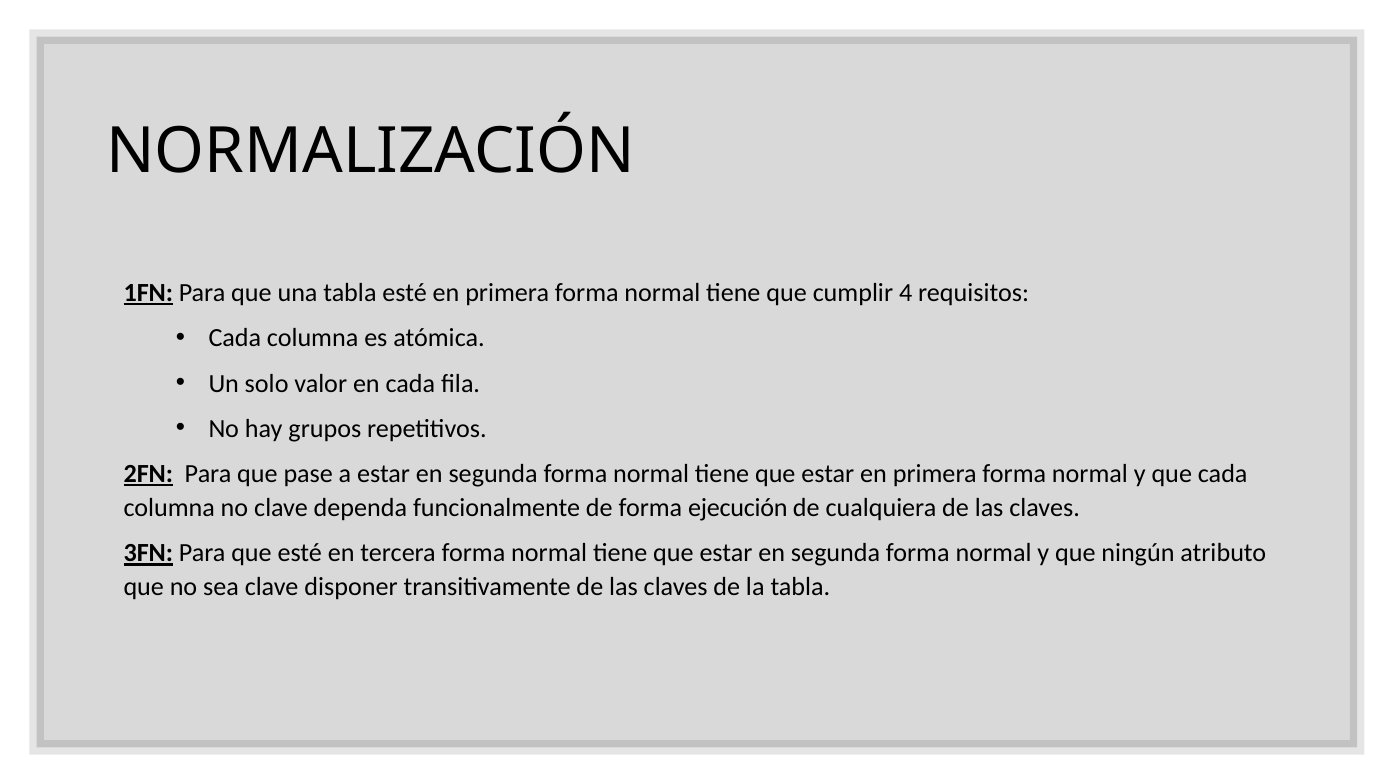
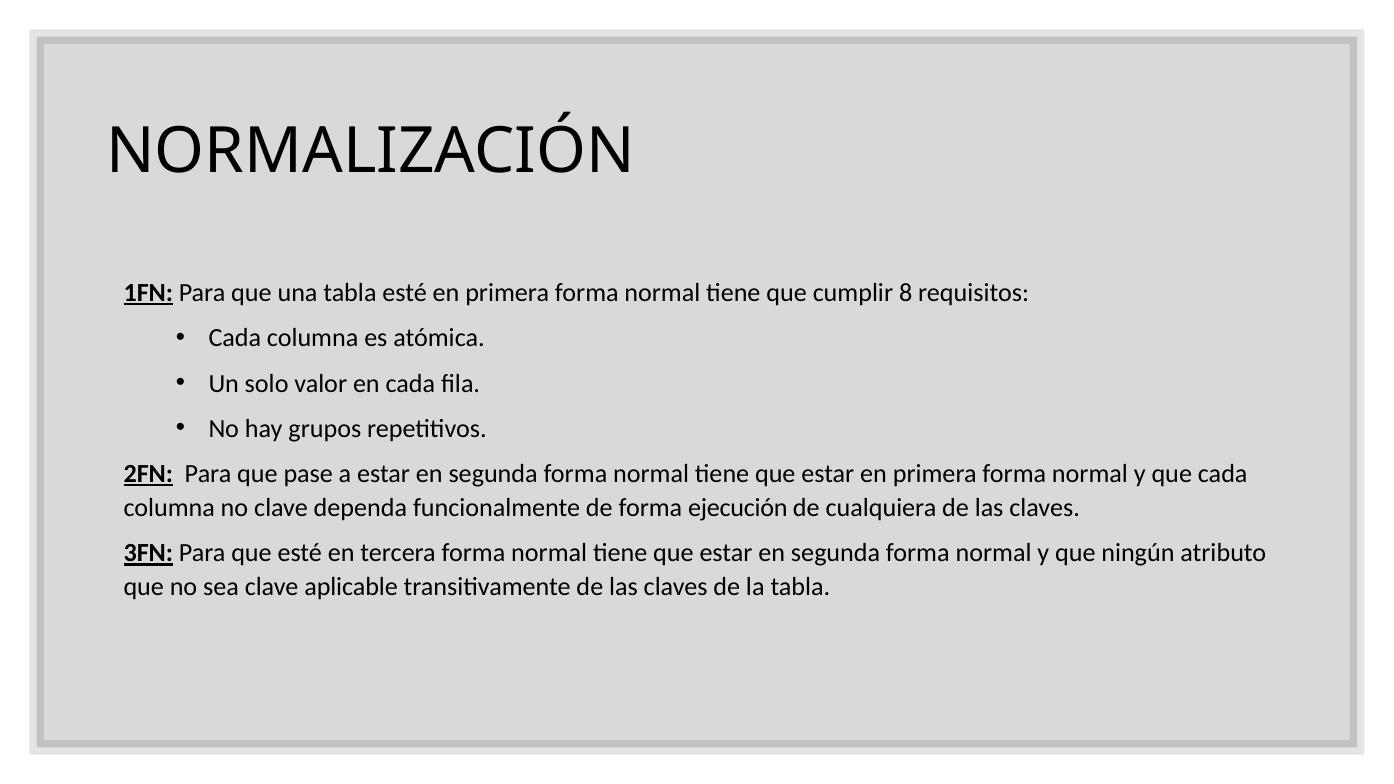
4: 4 -> 8 (906, 293)
disponer: disponer -> aplicable (351, 587)
